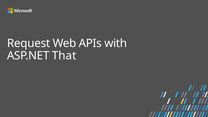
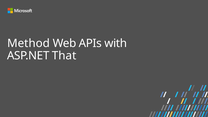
Request: Request -> Method (29, 43)
